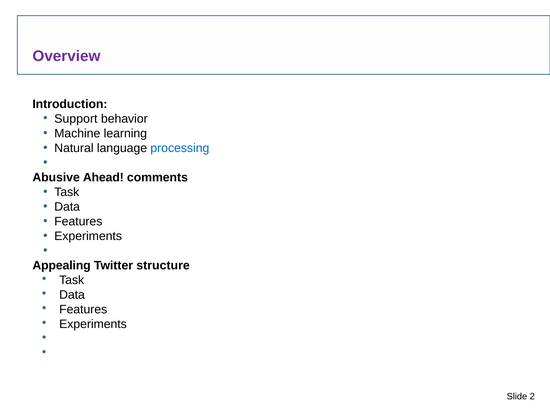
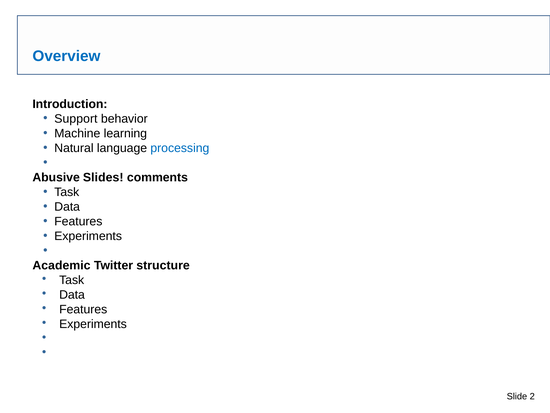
Overview colour: purple -> blue (66, 56)
Ahead: Ahead -> Slides (103, 177)
Appealing: Appealing -> Academic (61, 265)
